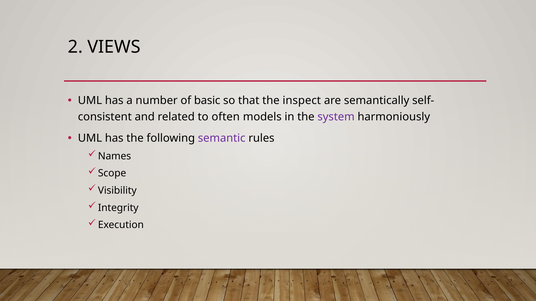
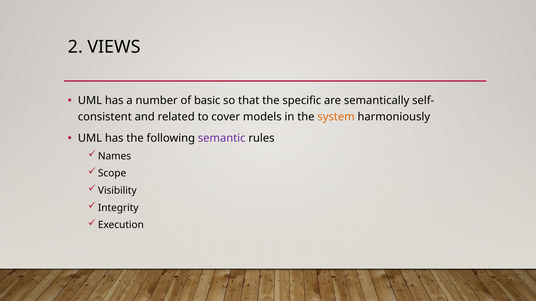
inspect: inspect -> specific (302, 101)
often: often -> cover (226, 117)
system colour: purple -> orange (336, 117)
